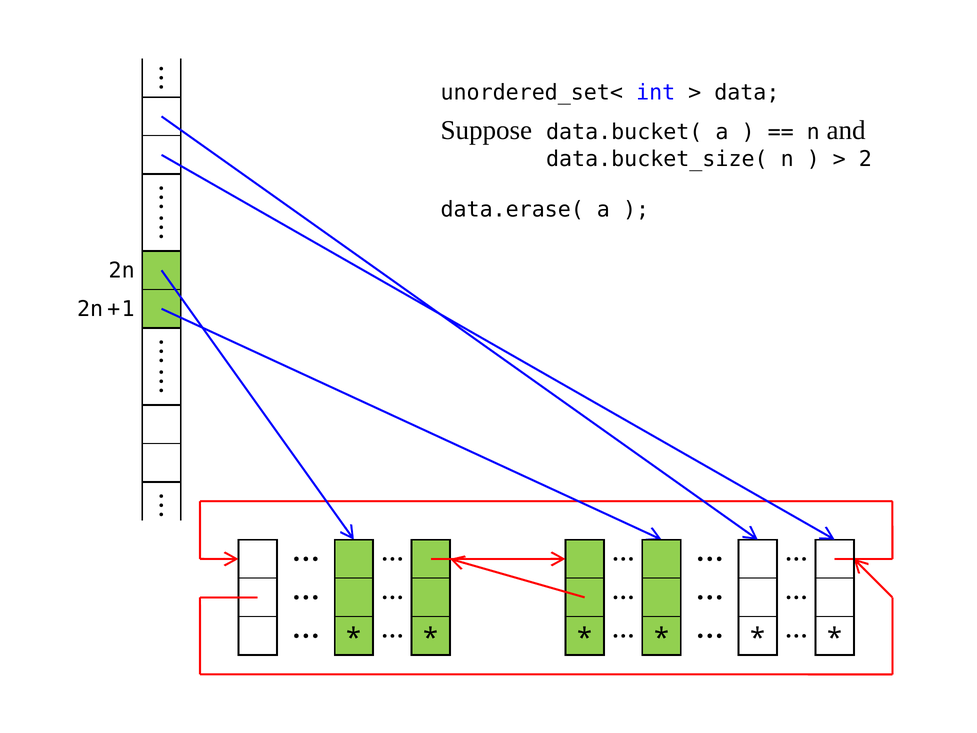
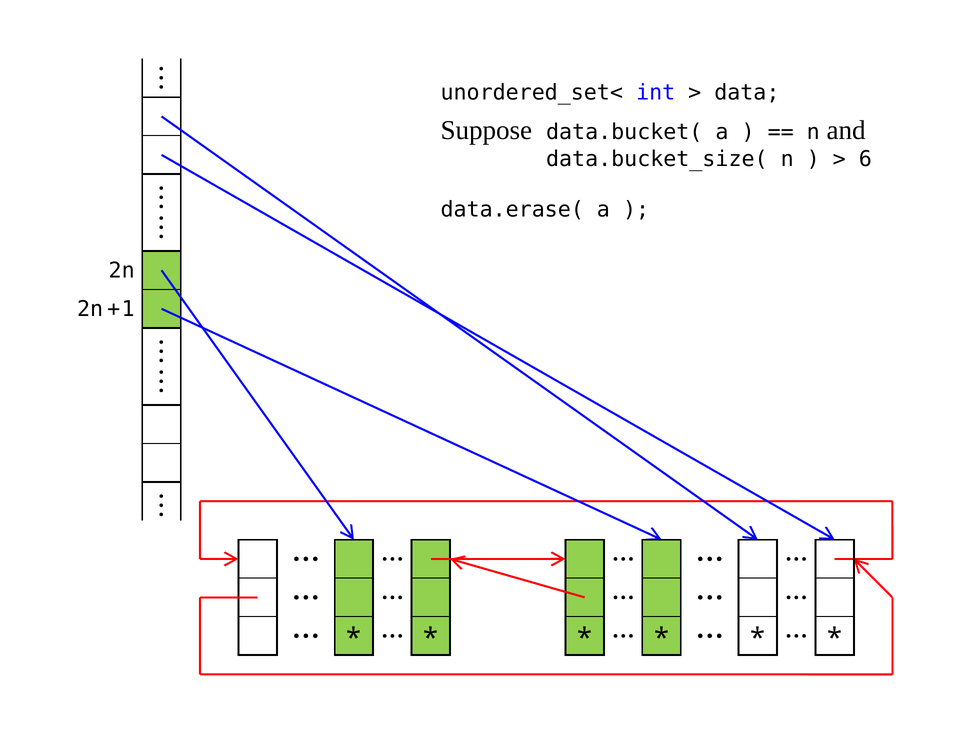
2: 2 -> 6 (865, 159)
